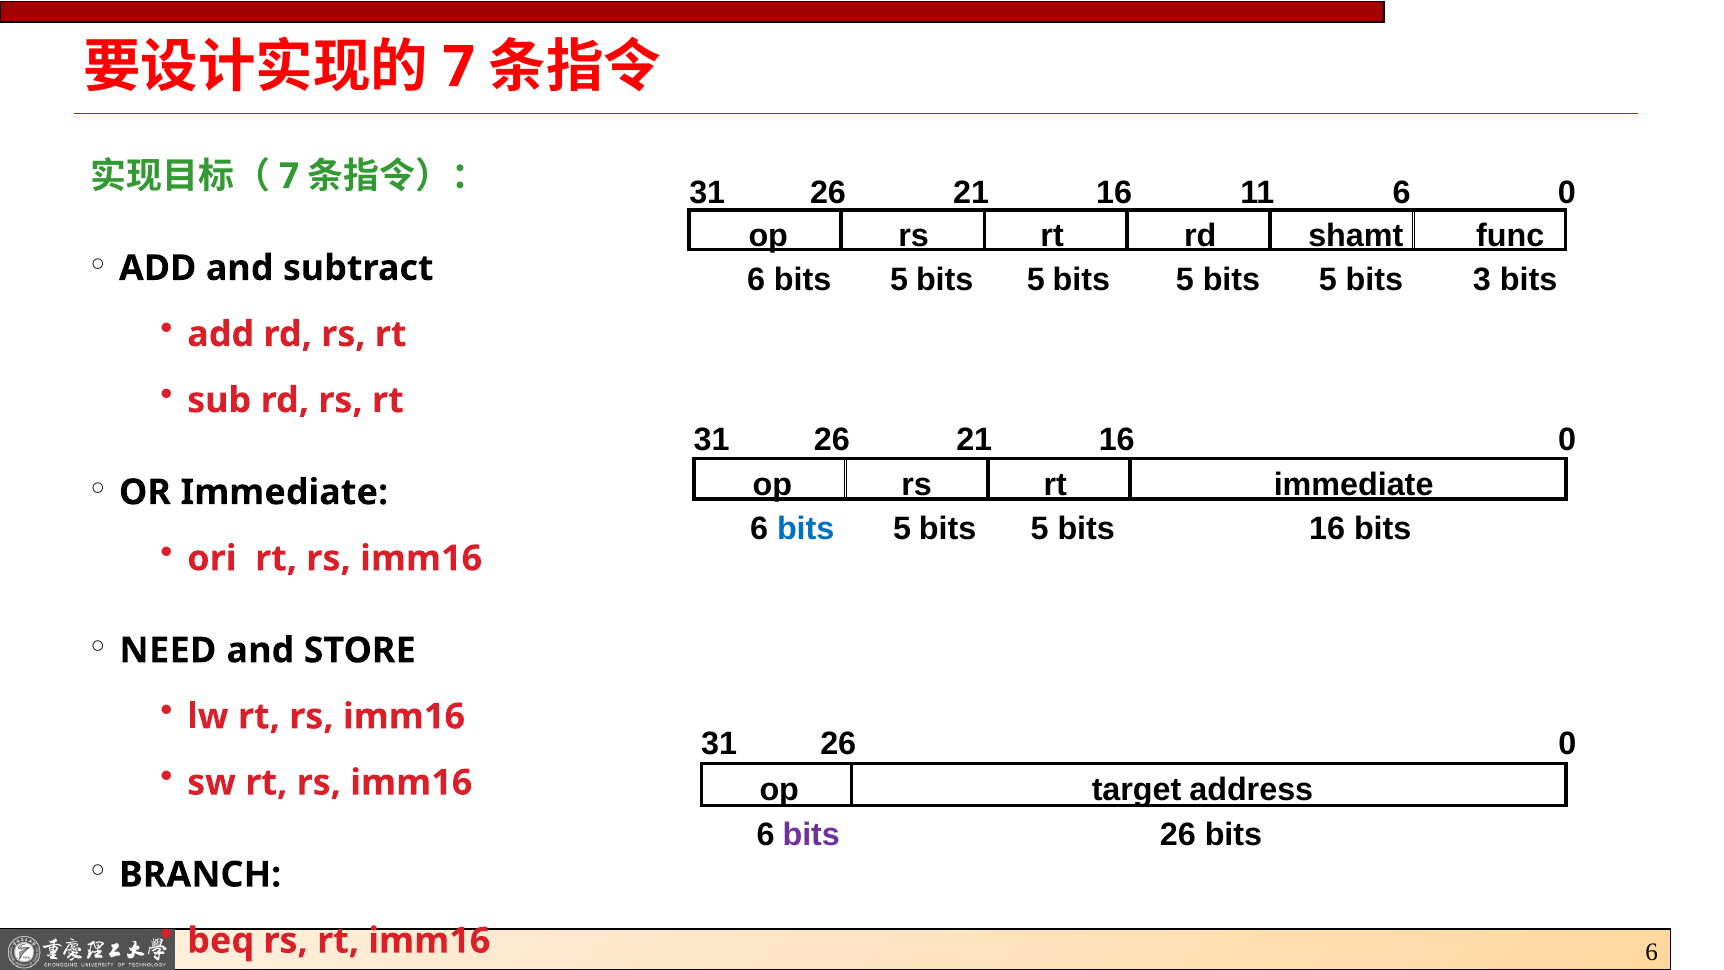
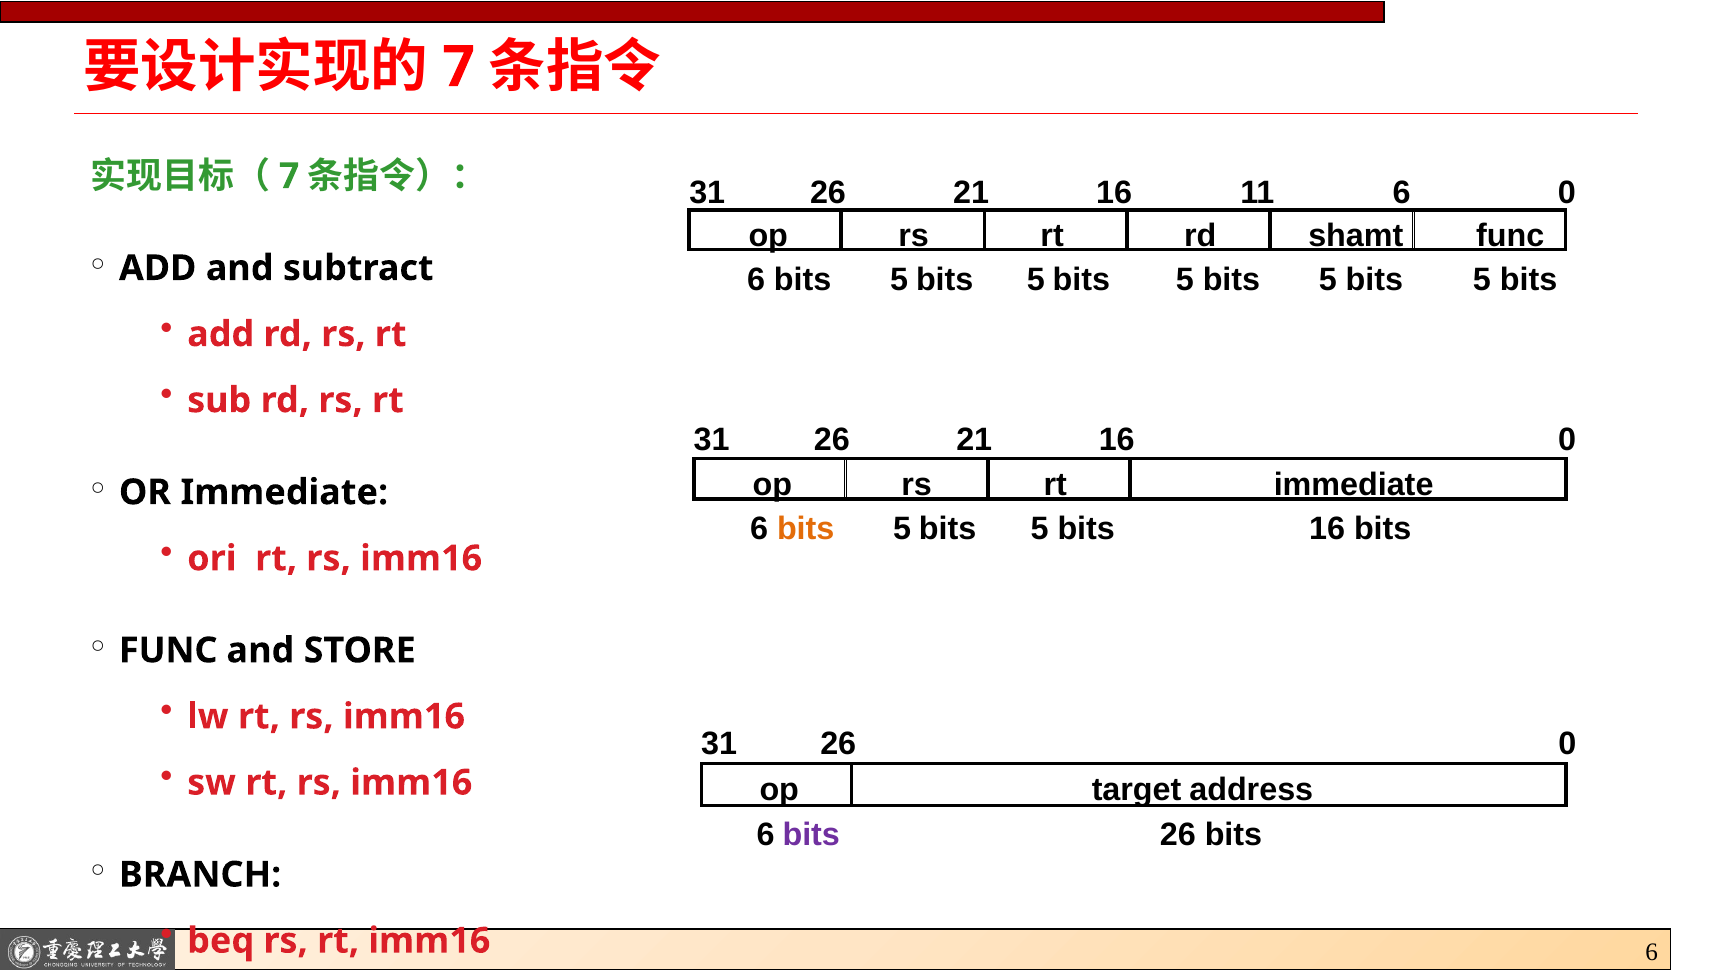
6 bits 3: 3 -> 5 (1482, 279)
bits colour: blue -> orange (806, 528)
NEED: NEED -> FUNC (168, 650)
